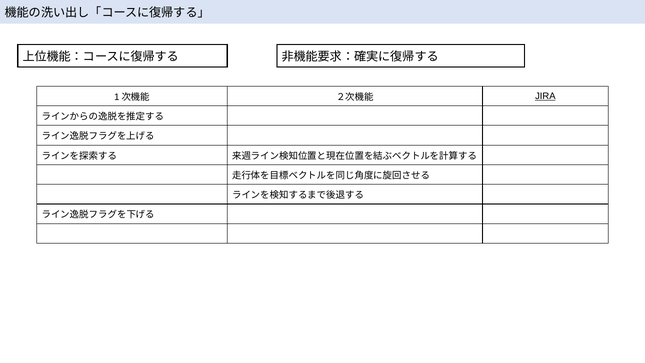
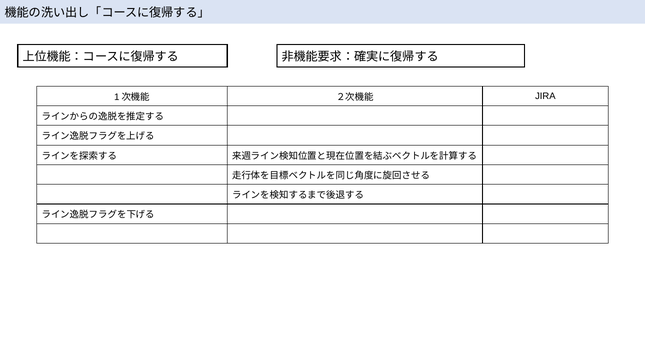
JIRA underline: present -> none (545, 96)
